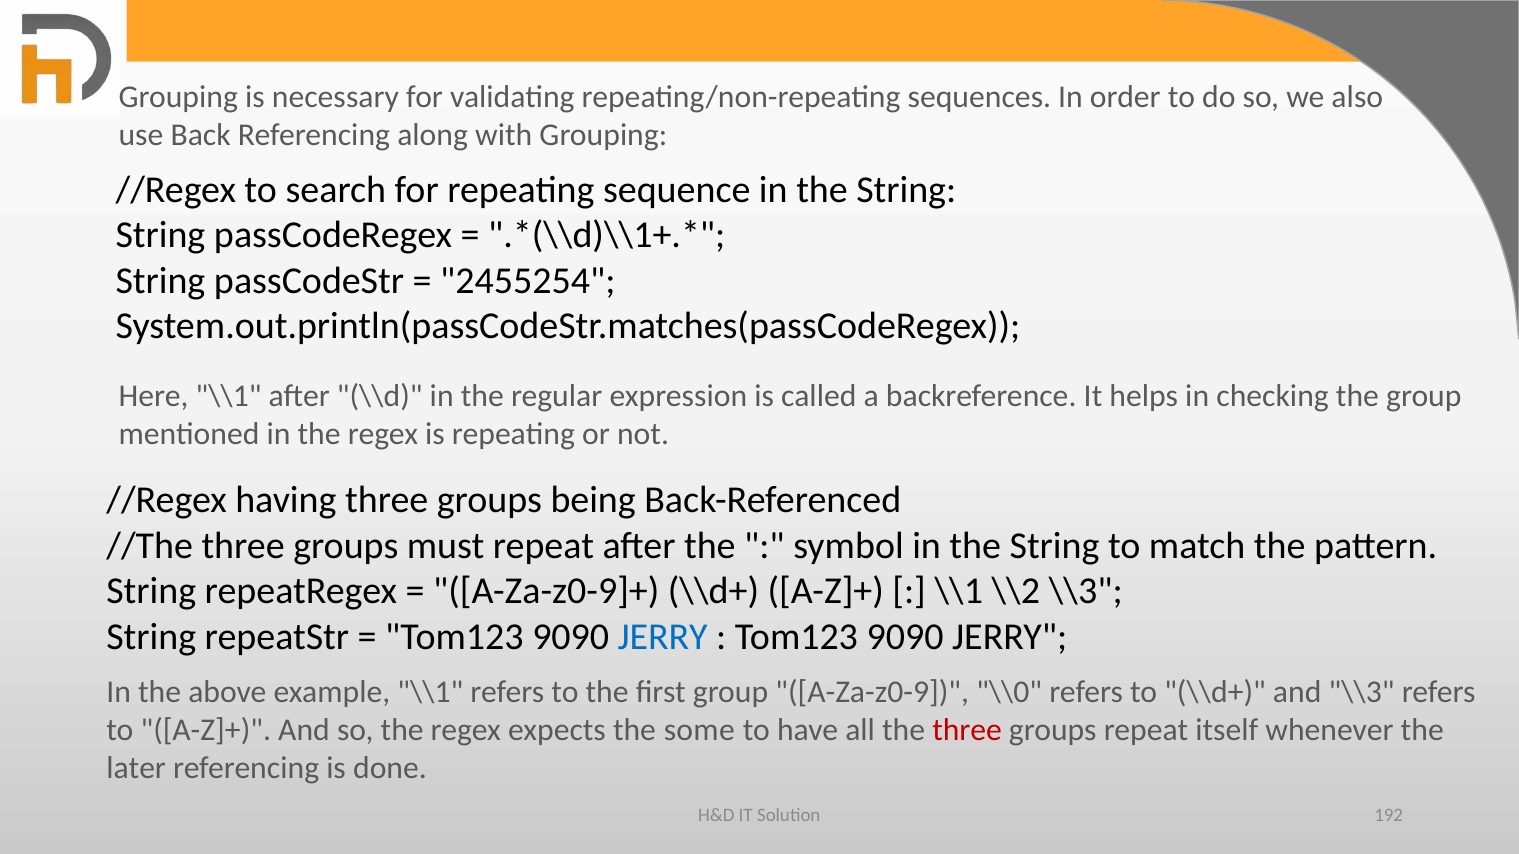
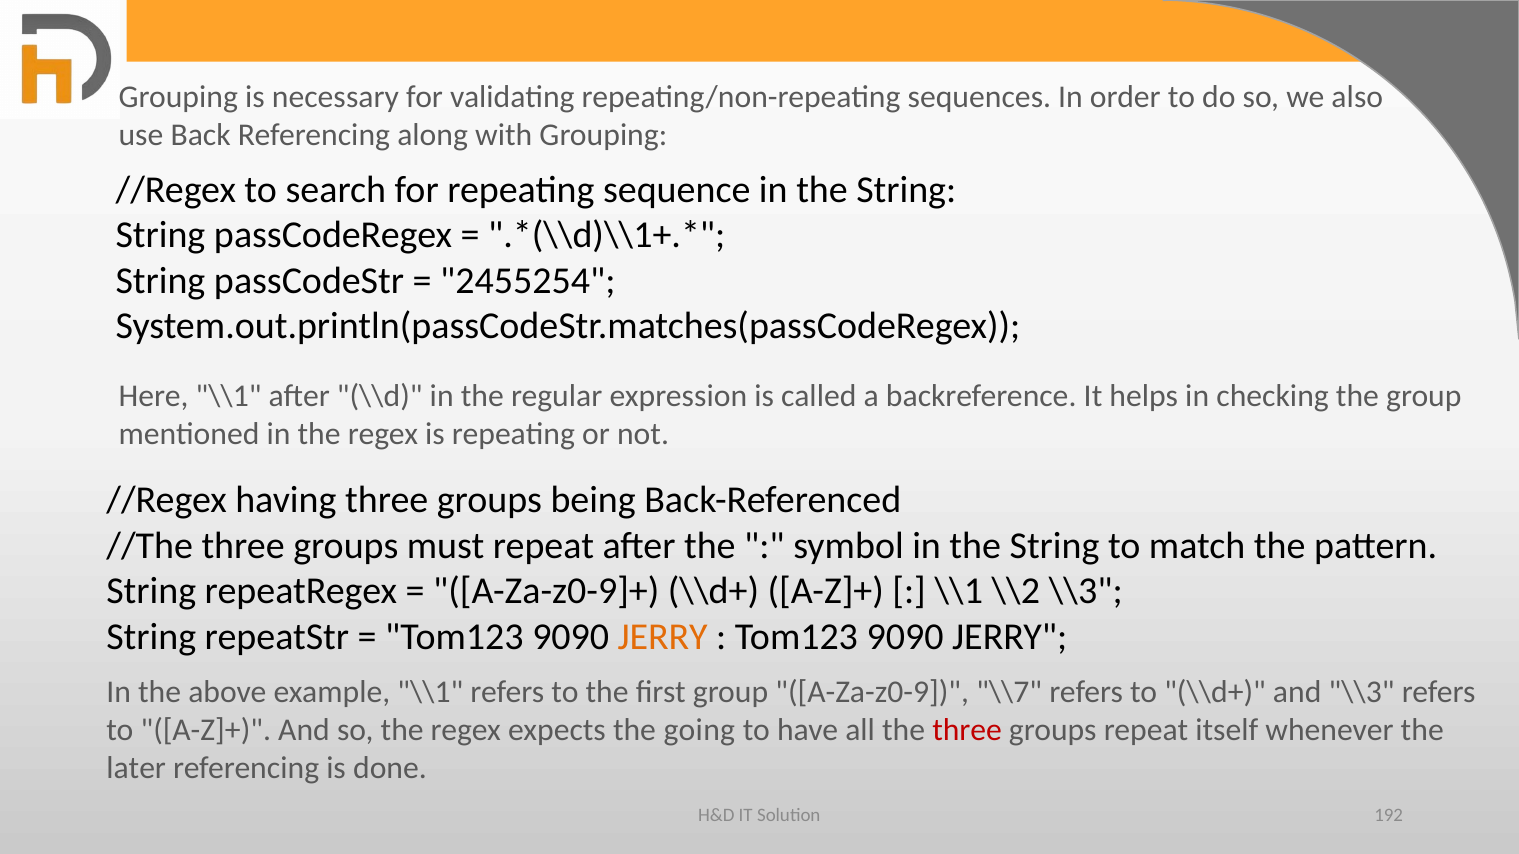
JERRY colour: blue -> orange (663, 637)
\\0: \\0 -> \\7 (1009, 692)
some: some -> going (699, 730)
